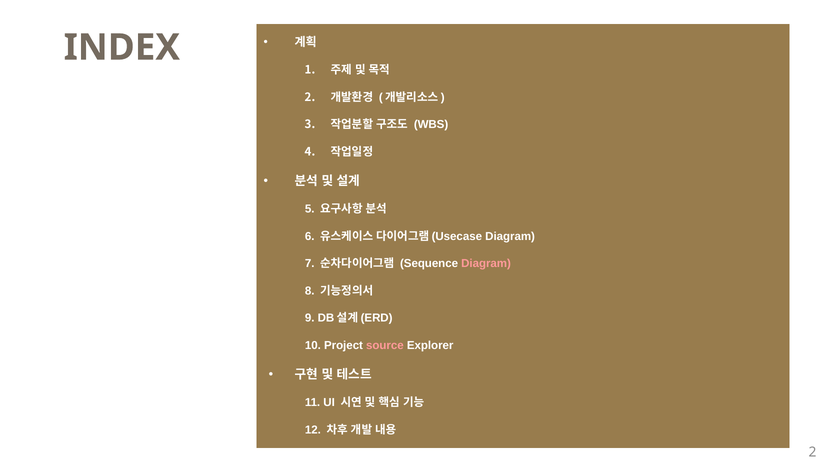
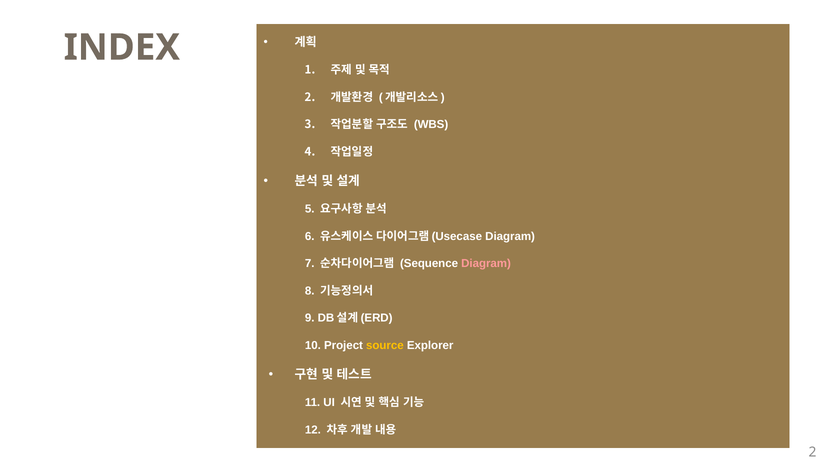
source colour: pink -> yellow (385, 345)
